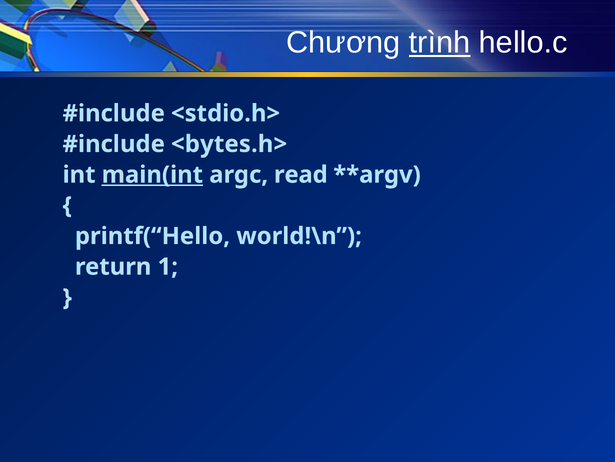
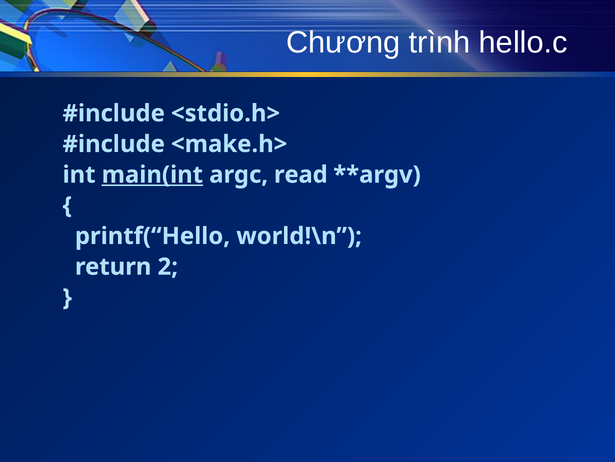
trình underline: present -> none (440, 43)
<bytes.h>: <bytes.h> -> <make.h> (229, 144)
1: 1 -> 2 (168, 266)
